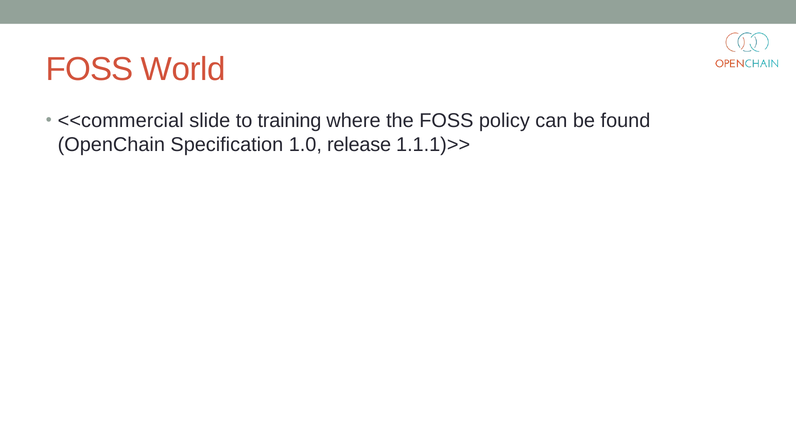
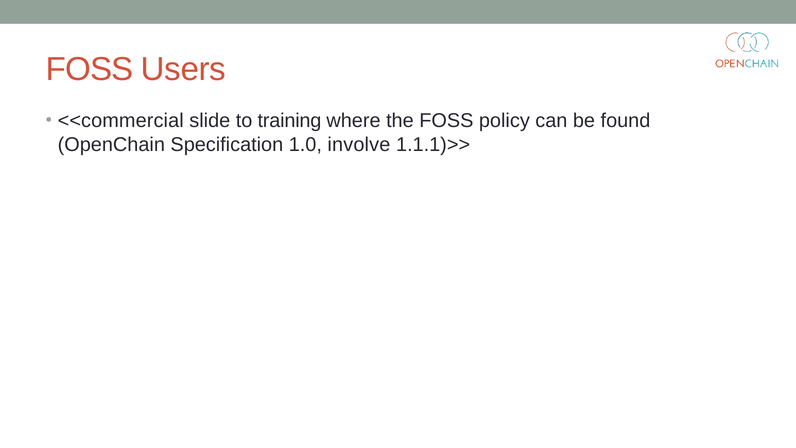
World: World -> Users (183, 69)
release: release -> involve (359, 145)
